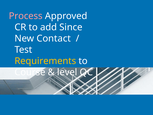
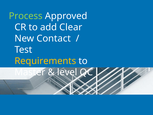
Process colour: pink -> light green (26, 16)
Since: Since -> Clear (71, 27)
Course: Course -> Master (30, 72)
